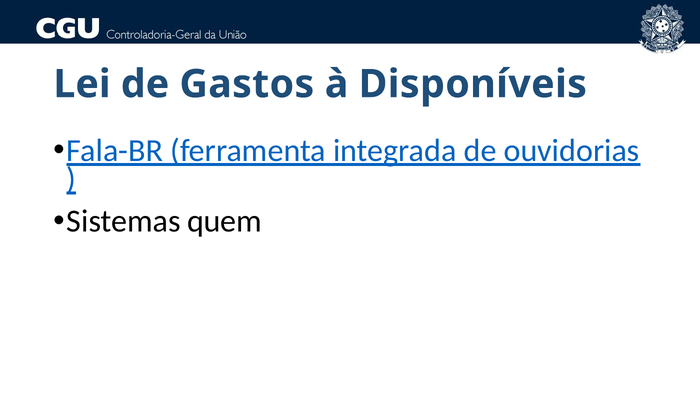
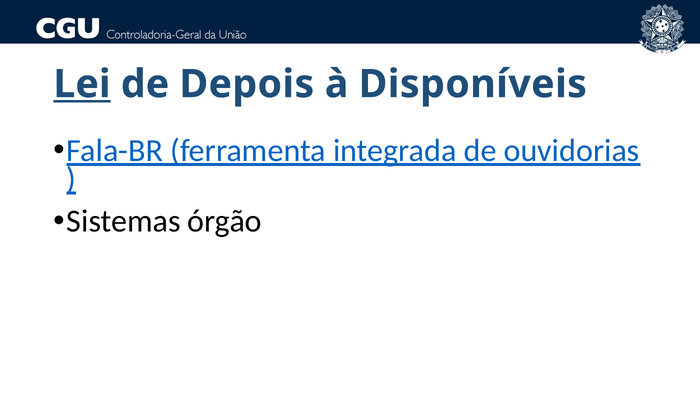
Lei underline: none -> present (82, 84)
Gastos: Gastos -> Depois (247, 84)
quem: quem -> órgão (224, 221)
